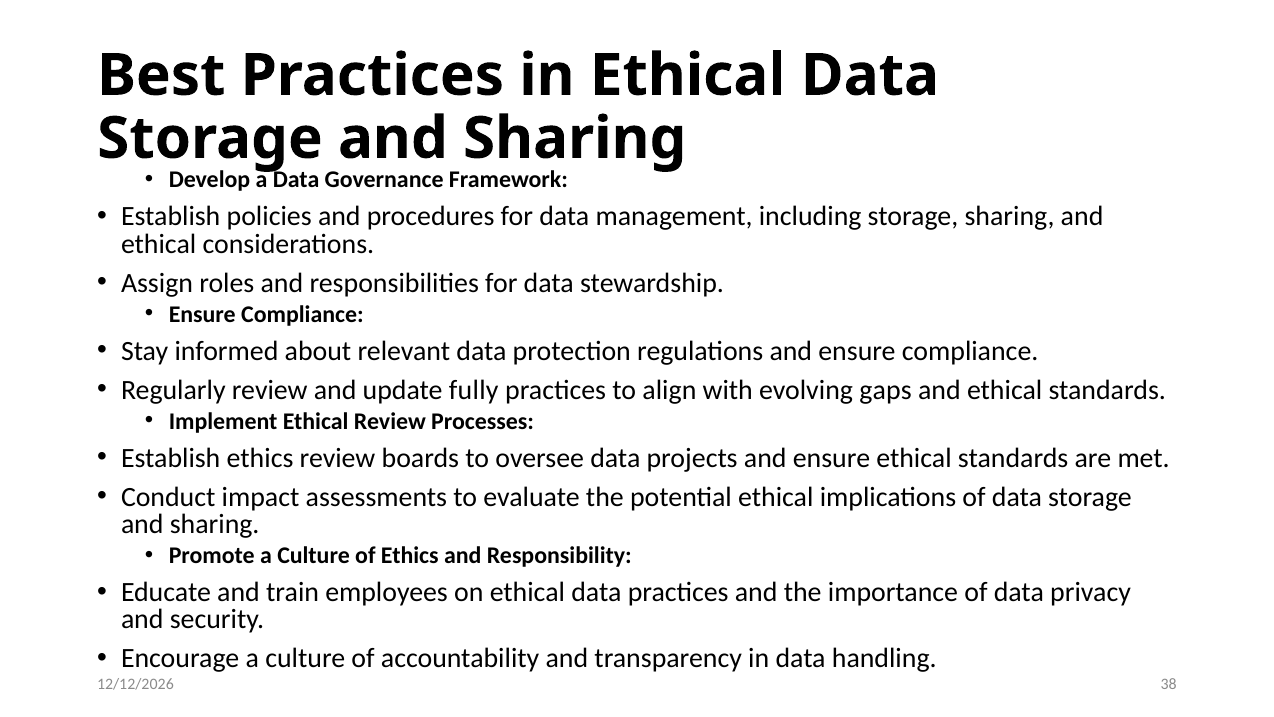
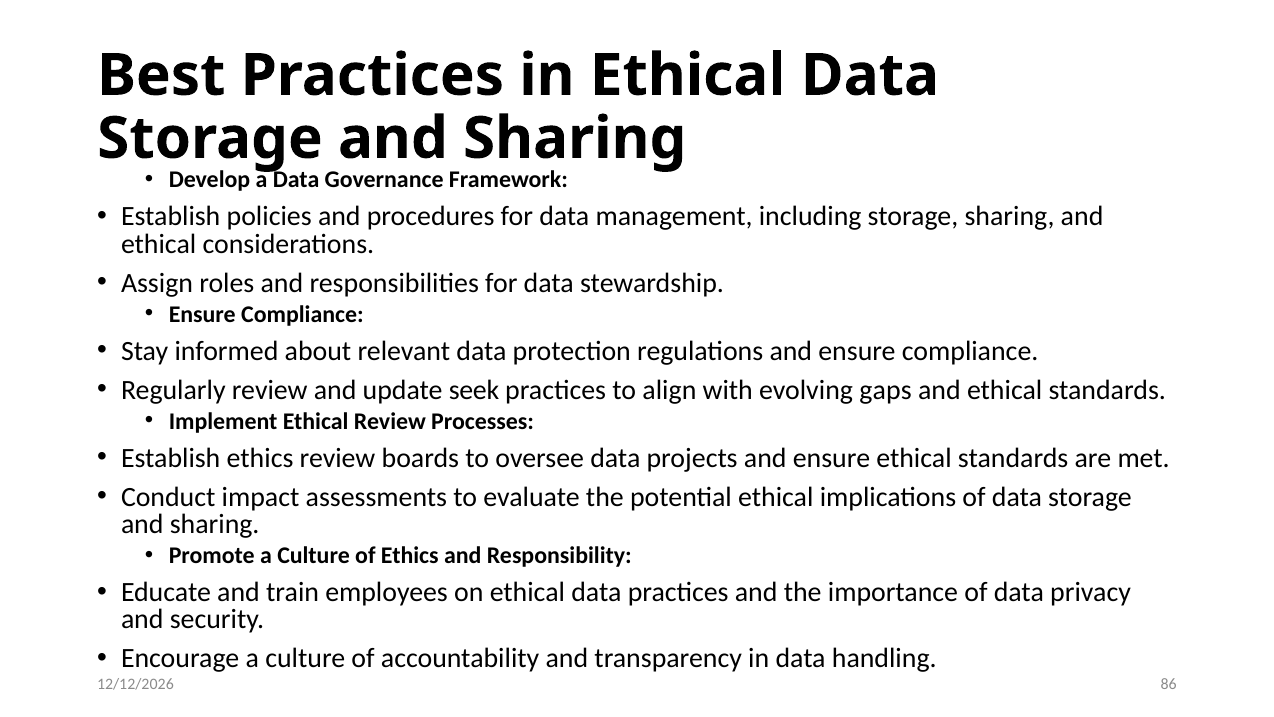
fully: fully -> seek (474, 390)
38: 38 -> 86 (1169, 684)
